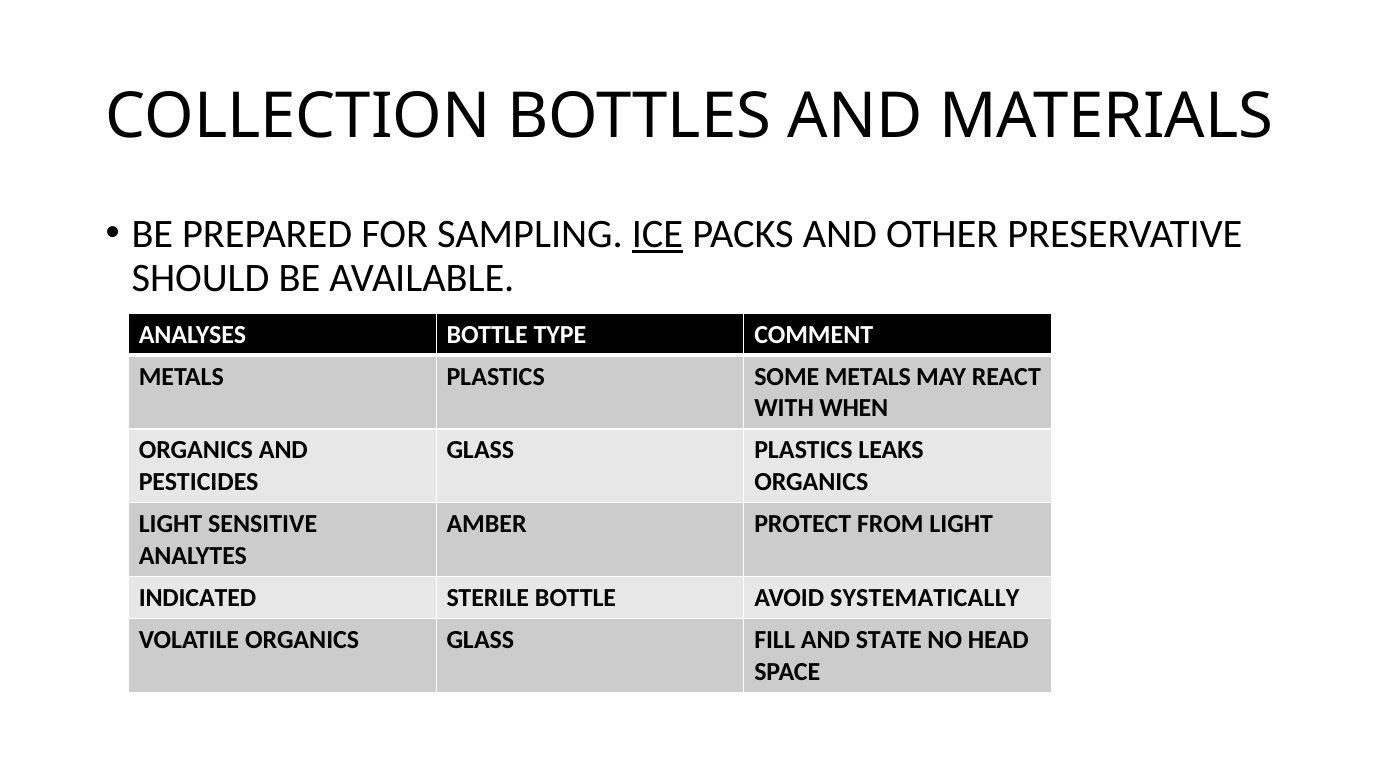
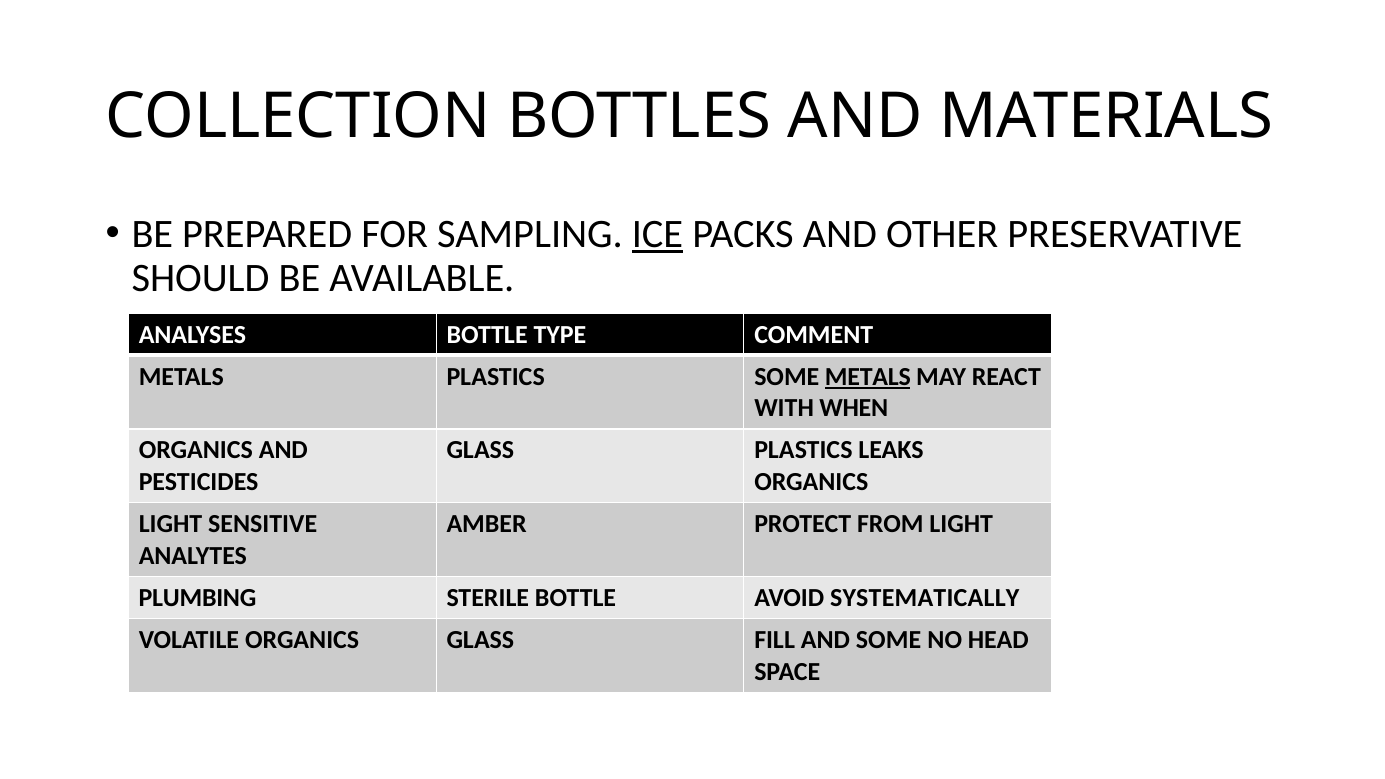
METALS underline: none -> present (868, 377)
INDICATED: INDICATED -> PLUMBING (198, 598)
AND STATE: STATE -> SOME (889, 640)
